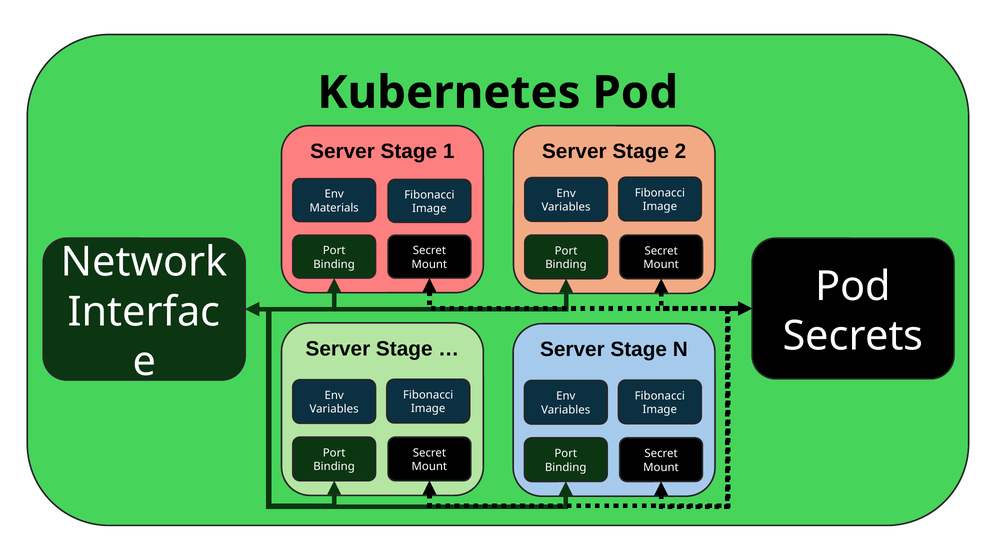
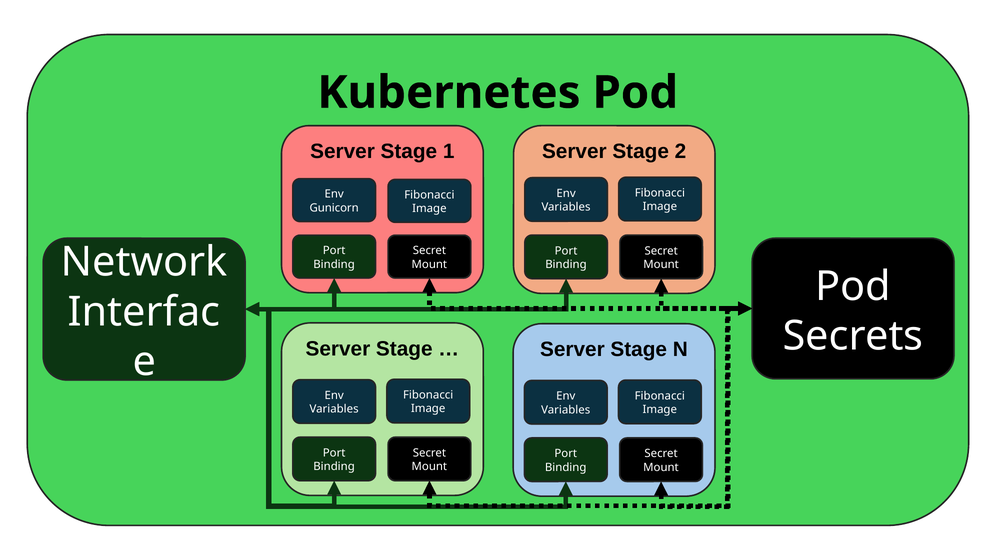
Materials: Materials -> Gunicorn (334, 208)
